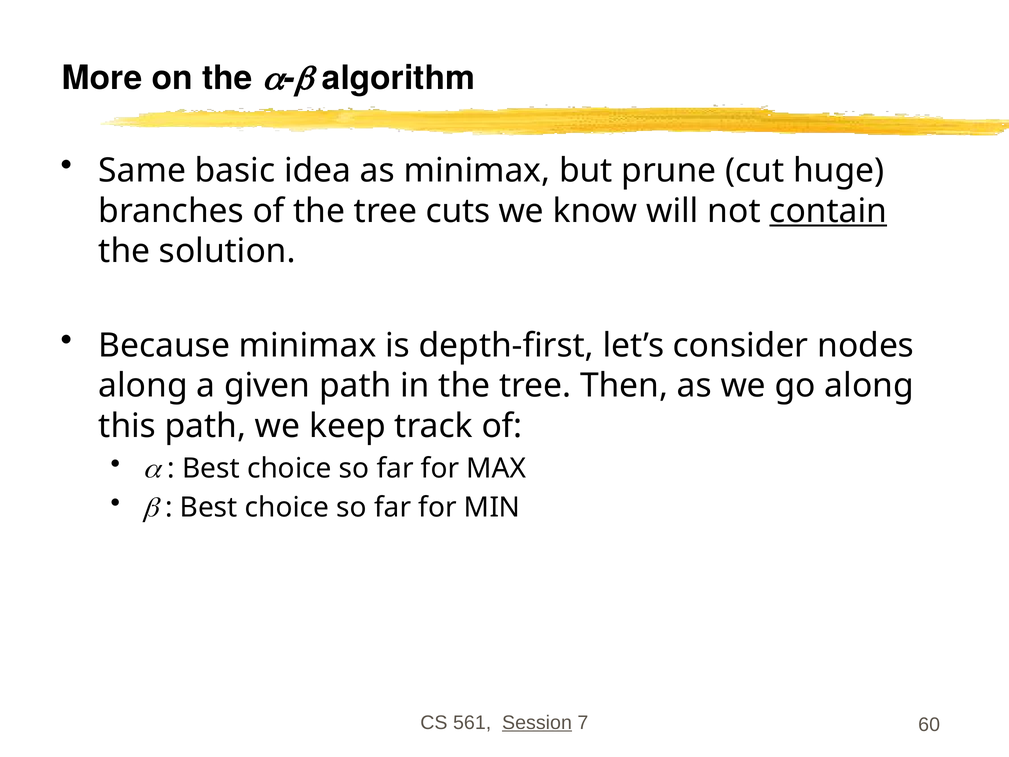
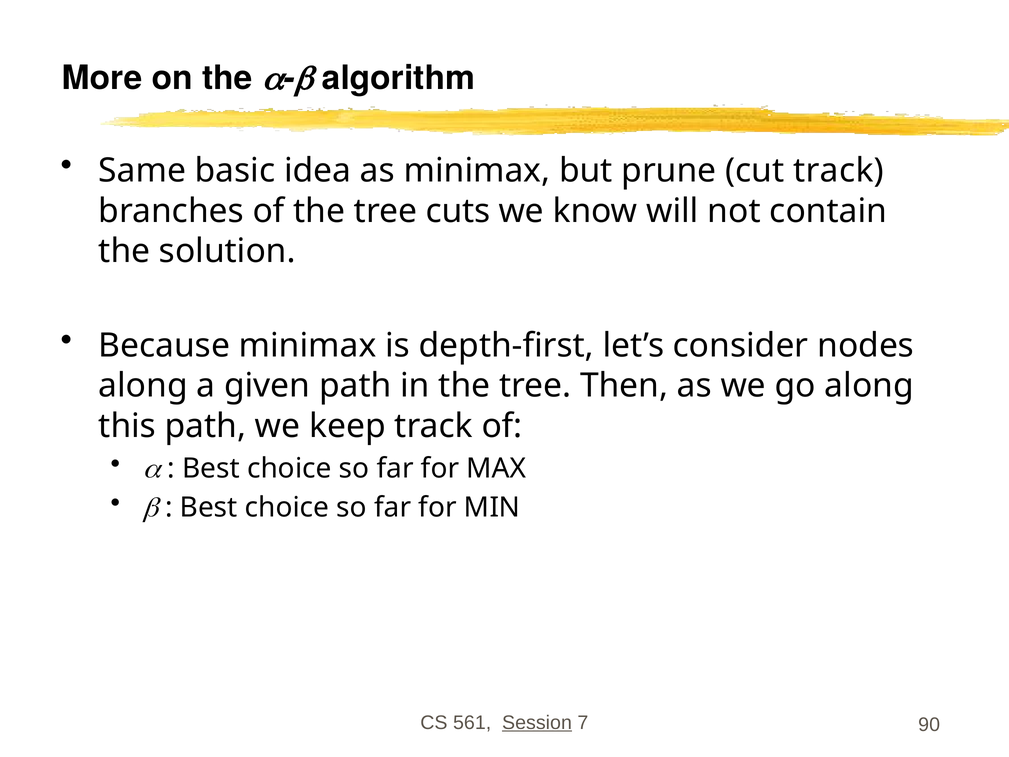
cut huge: huge -> track (839, 171)
contain underline: present -> none (828, 211)
60: 60 -> 90 (929, 724)
